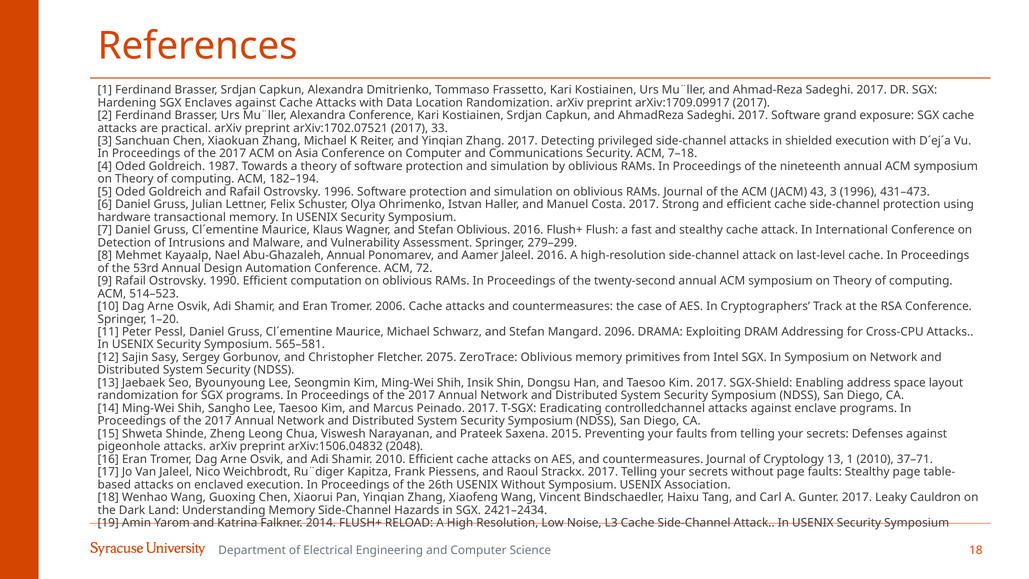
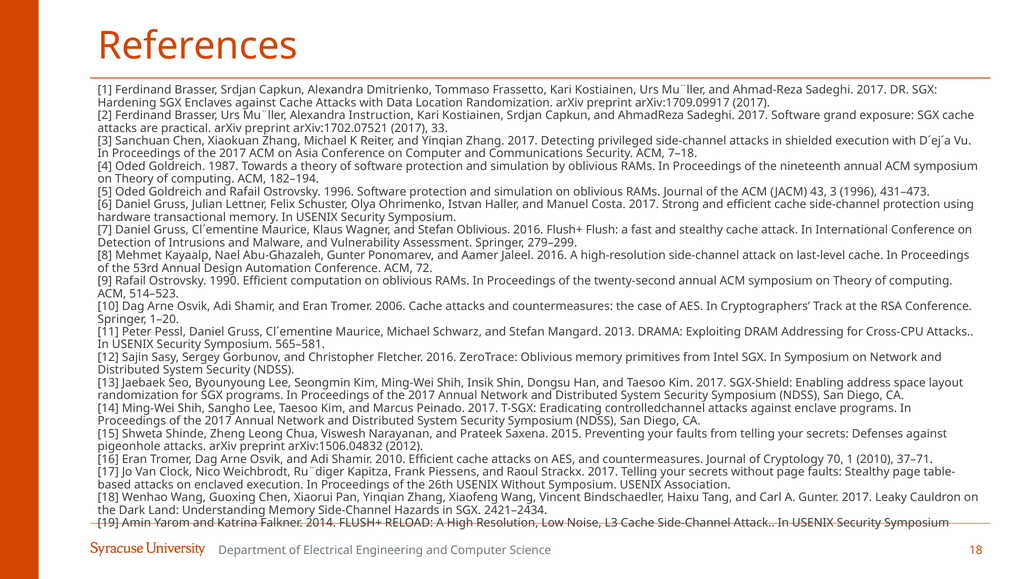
Alexandra Conference: Conference -> Instruction (381, 115)
Abu-Ghazaleh Annual: Annual -> Gunter (346, 255)
2096: 2096 -> 2013 (620, 332)
Fletcher 2075: 2075 -> 2016 (441, 357)
2048: 2048 -> 2012 (404, 446)
Cryptology 13: 13 -> 70 (835, 459)
Van Jaleel: Jaleel -> Clock (176, 472)
